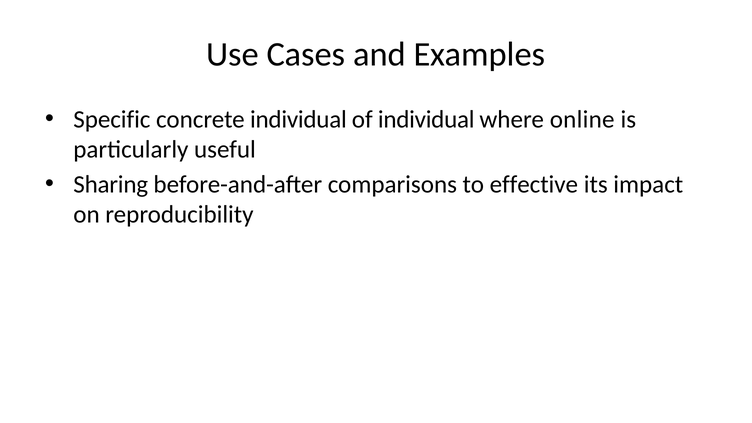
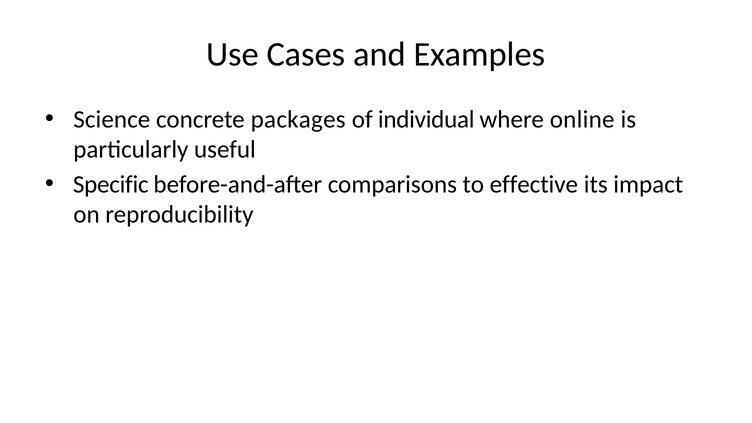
Specific: Specific -> Science (112, 119)
concrete individual: individual -> packages (298, 119)
Sharing: Sharing -> Specific (111, 184)
